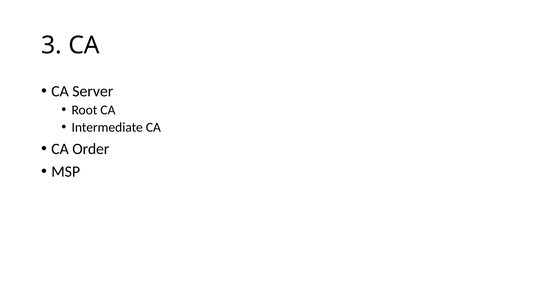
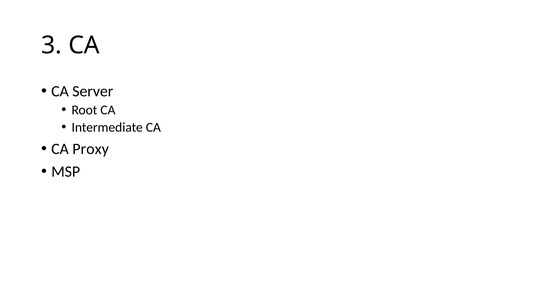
Order: Order -> Proxy (91, 149)
